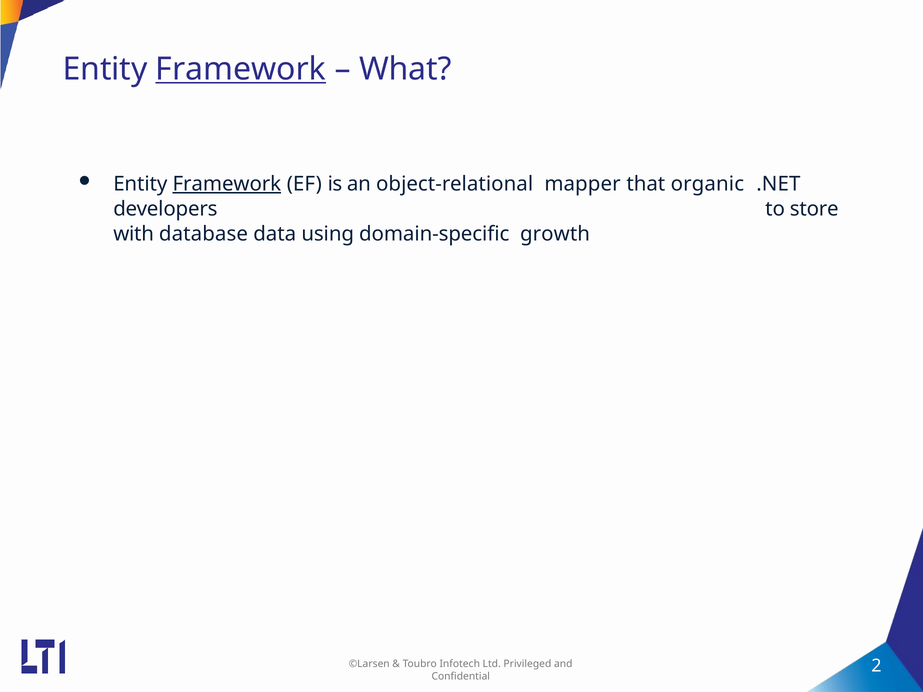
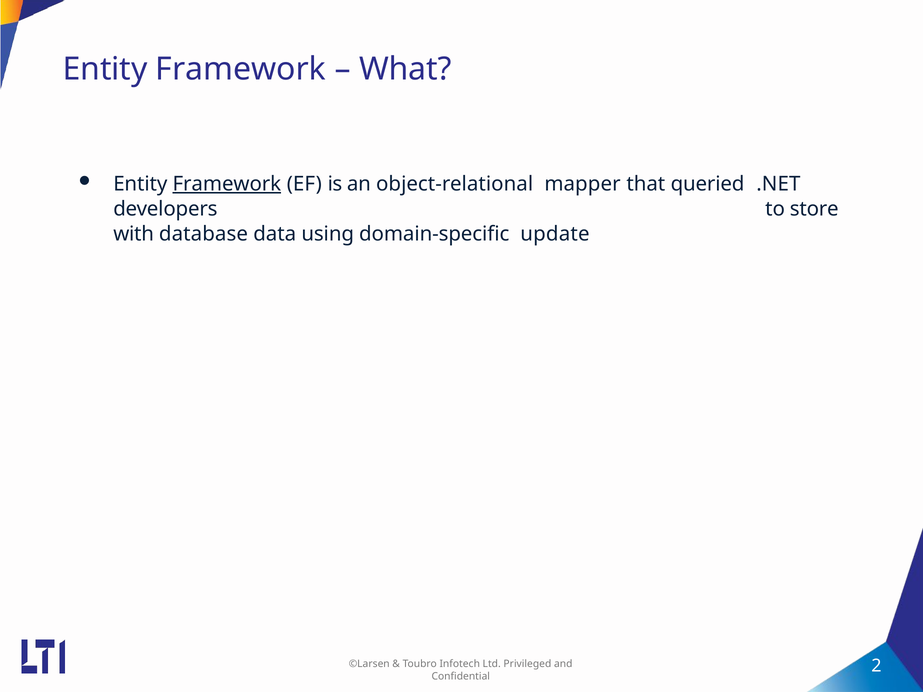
Framework underline: present -> none (241, 69)
organic: organic -> queried (708, 184)
growth: growth -> update (555, 234)
